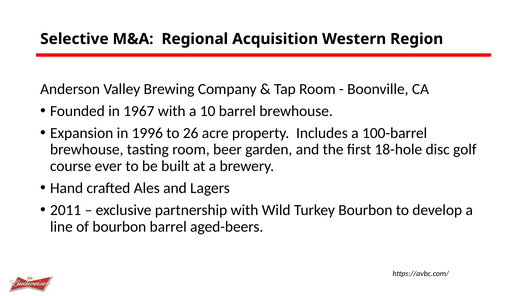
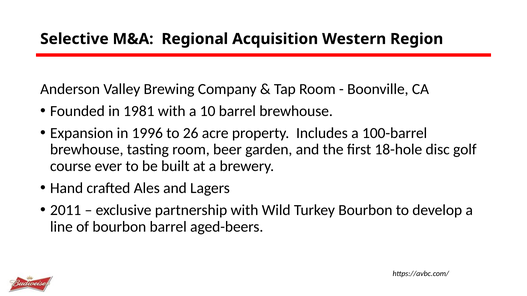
1967: 1967 -> 1981 (139, 111)
